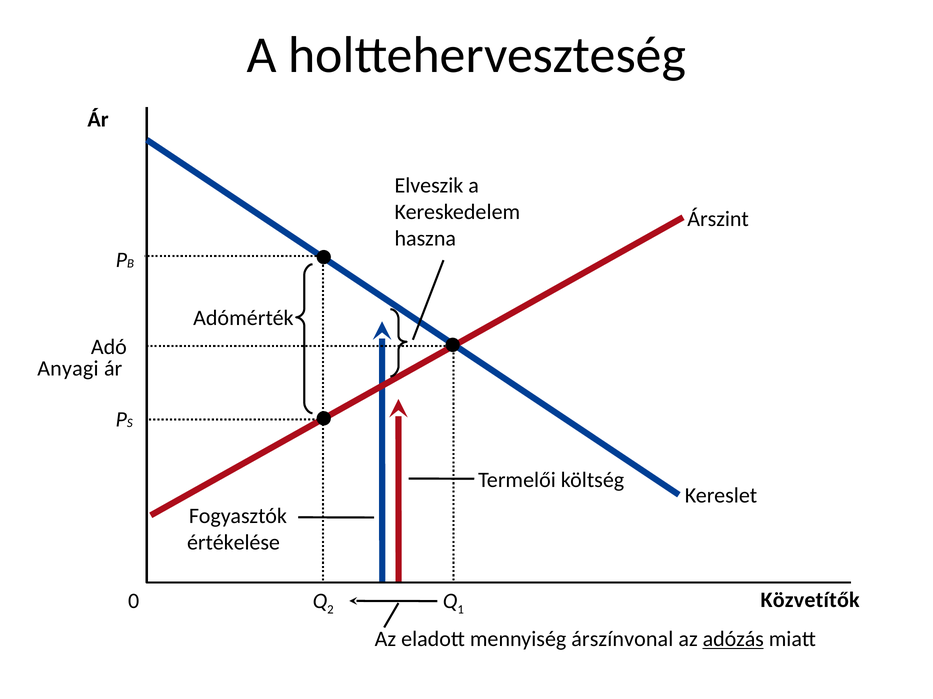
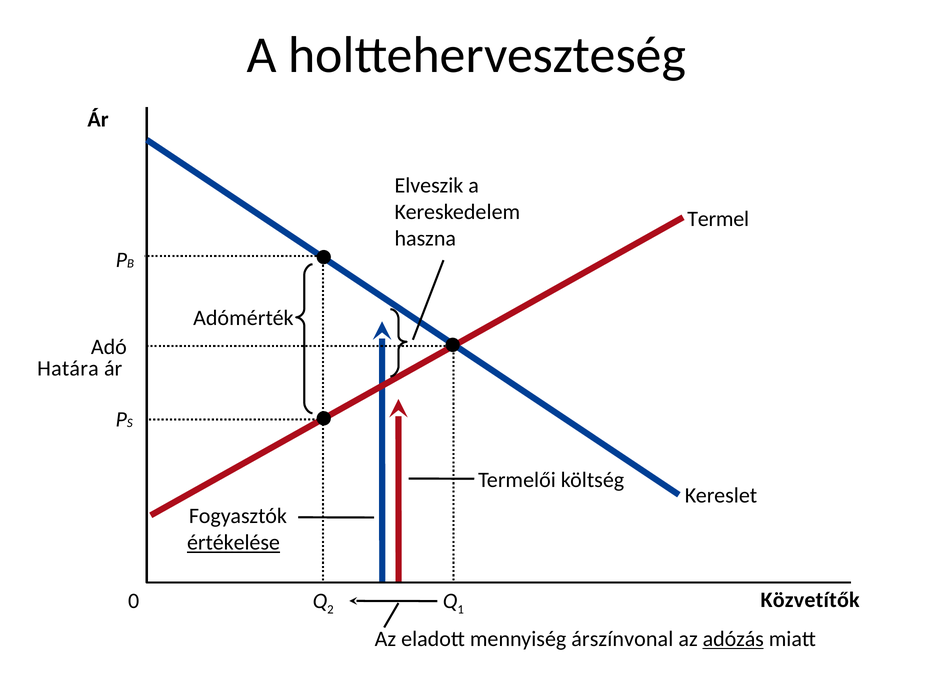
Árszint: Árszint -> Termel (718, 219)
Anyagi: Anyagi -> Határa (68, 369)
értékelése underline: none -> present (233, 543)
